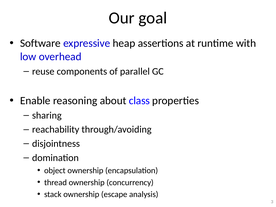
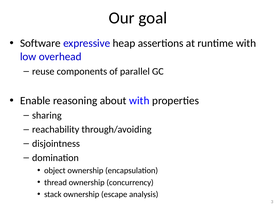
about class: class -> with (139, 101)
